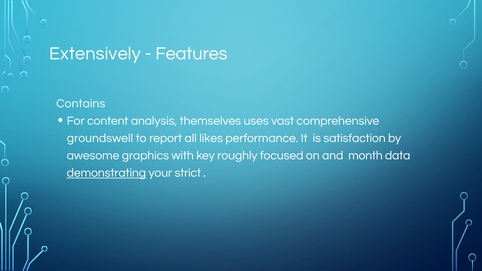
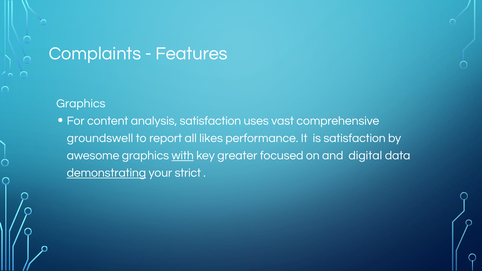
Extensively: Extensively -> Complaints (95, 54)
Contains: Contains -> Graphics (81, 104)
analysis themselves: themselves -> satisfaction (210, 121)
with underline: none -> present (183, 156)
roughly: roughly -> greater (237, 156)
month: month -> digital (365, 156)
